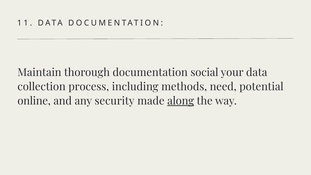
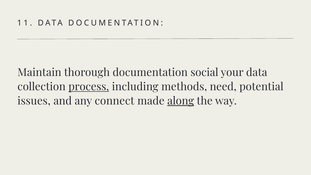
process underline: none -> present (89, 87)
online: online -> issues (34, 101)
security: security -> connect (115, 101)
